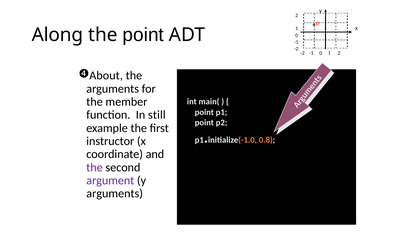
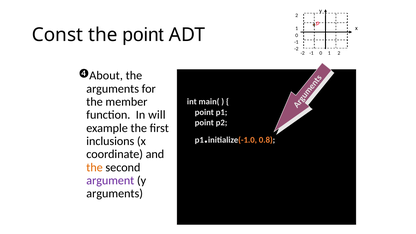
Along: Along -> Const (57, 35)
still: still -> will (157, 115)
instructor: instructor -> inclusions (110, 141)
the colour: purple -> orange (95, 167)
